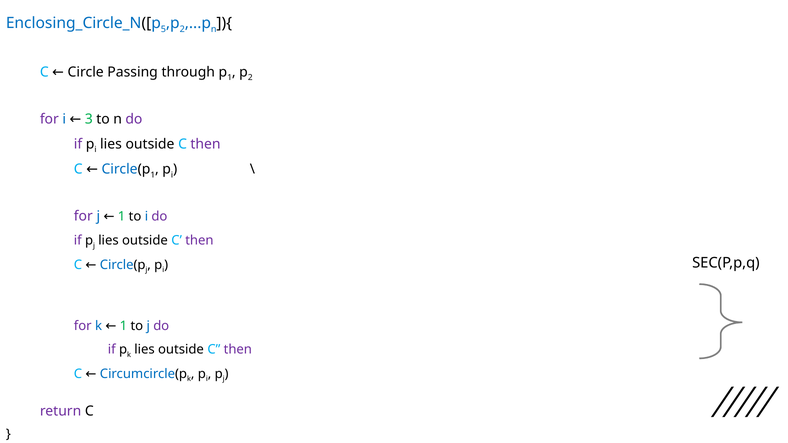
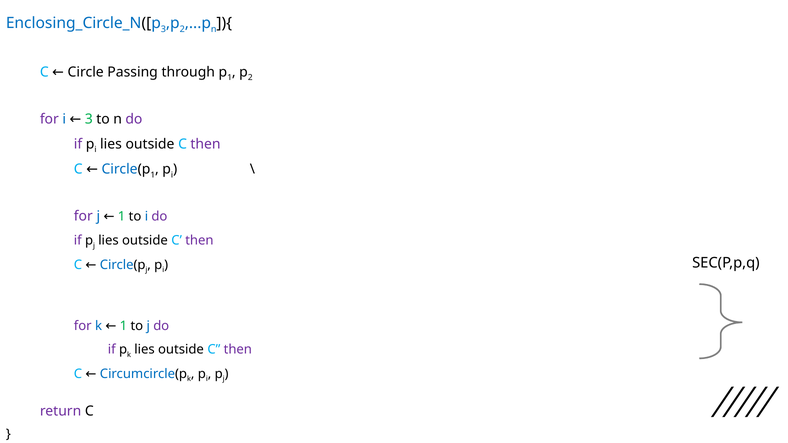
5: 5 -> 3 (163, 29)
